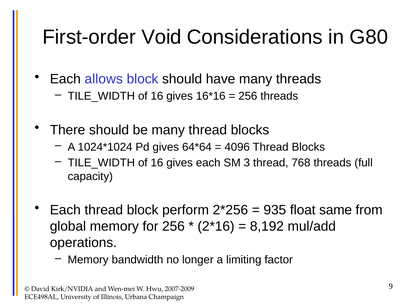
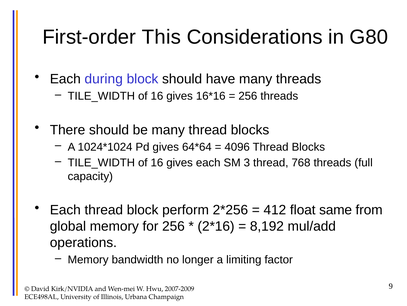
Void: Void -> This (161, 37)
allows: allows -> during (104, 79)
935: 935 -> 412 (275, 210)
